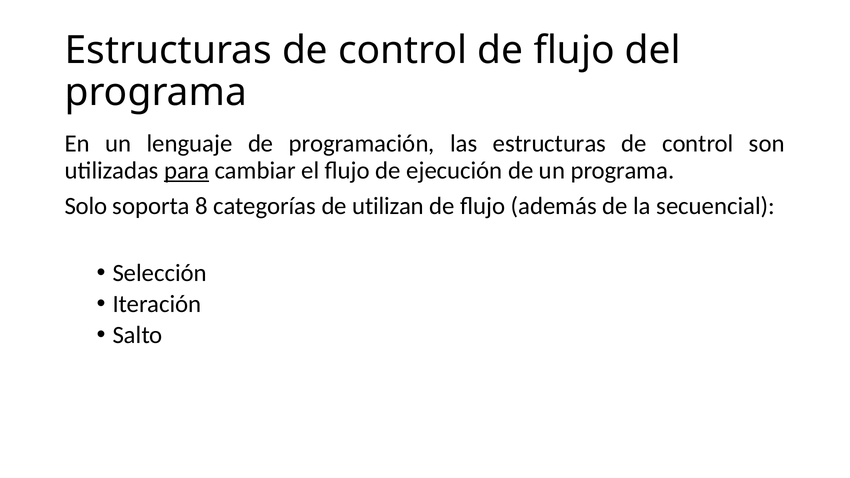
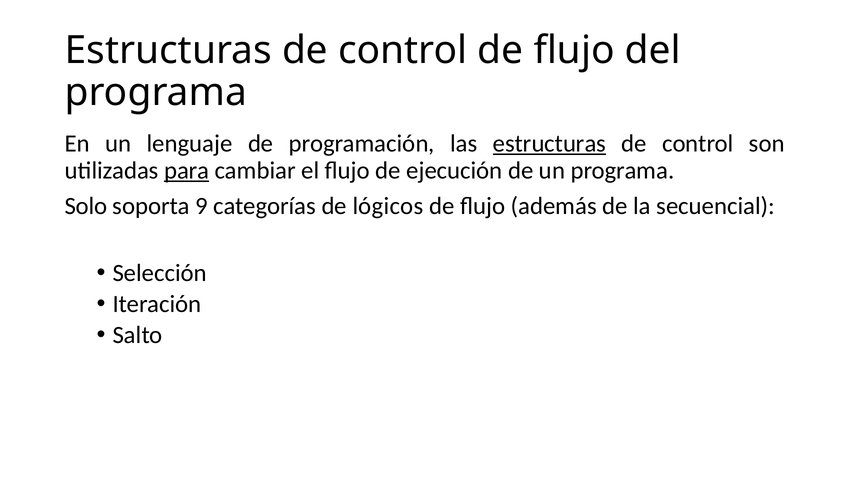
estructuras underline: none -> present (549, 144)
8: 8 -> 9 (201, 206)
utilizan: utilizan -> lógicos (388, 206)
